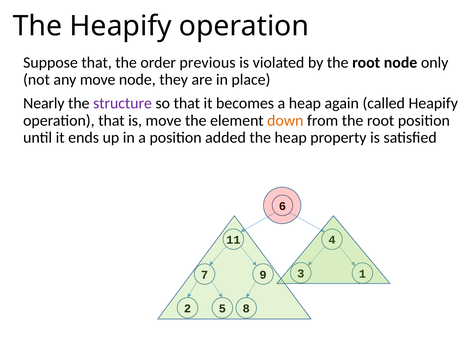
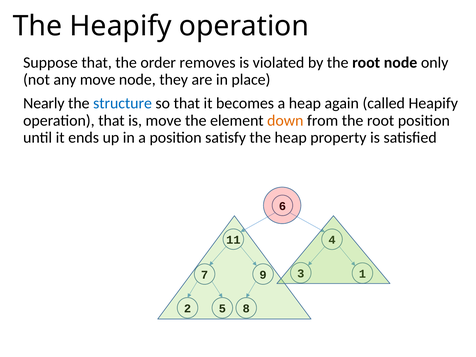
previous: previous -> removes (208, 62)
structure colour: purple -> blue (123, 103)
added: added -> satisfy (226, 138)
